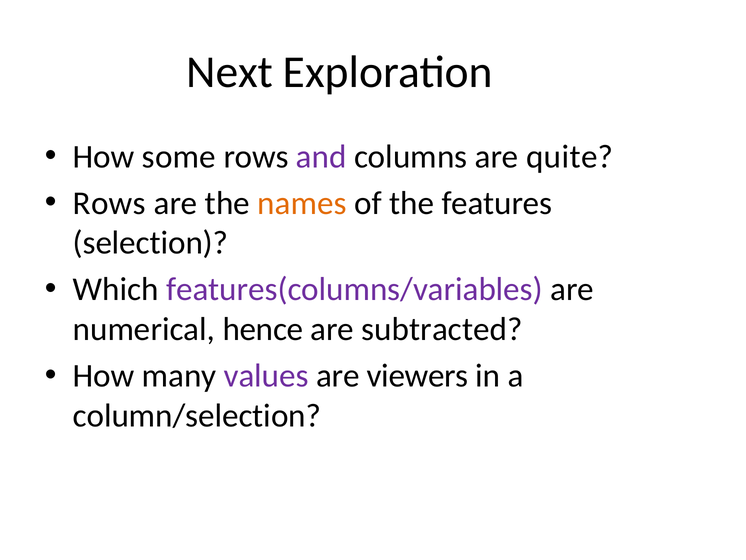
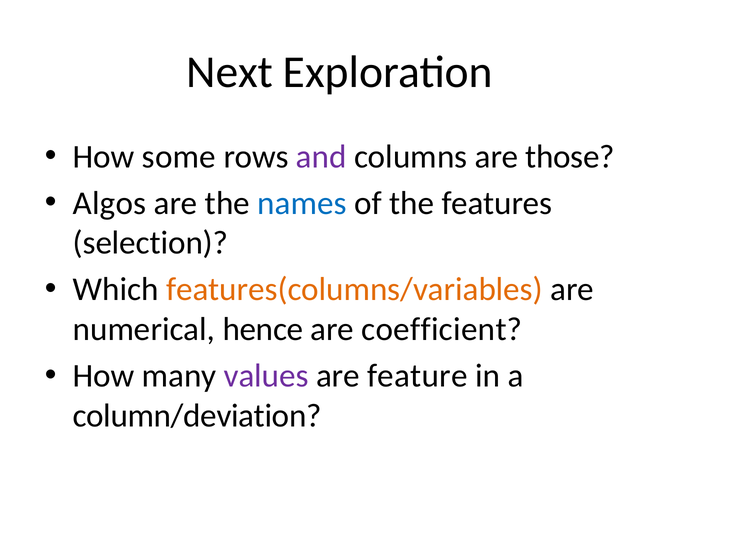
quite: quite -> those (570, 157)
Rows: Rows -> Algos (109, 203)
names colour: orange -> blue (302, 203)
features(columns/variables colour: purple -> orange (354, 289)
subtracted: subtracted -> coefficient (442, 329)
viewers: viewers -> feature (417, 376)
column/selection: column/selection -> column/deviation (197, 415)
